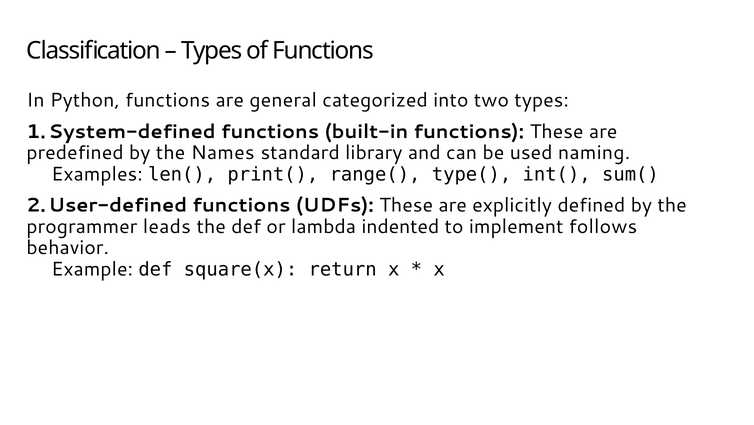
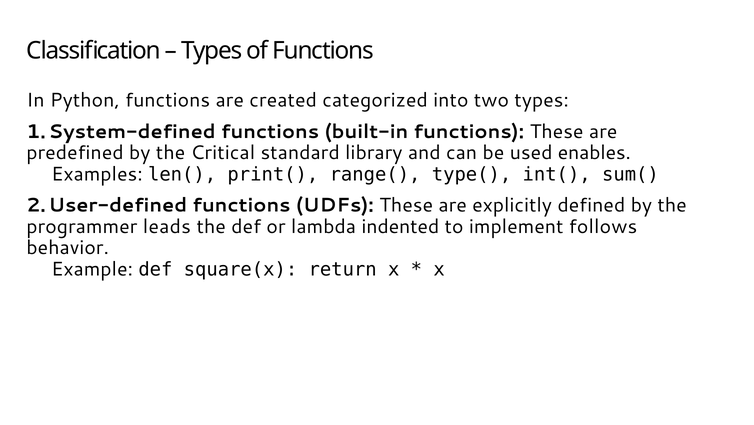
general: general -> created (283, 100)
Names: Names -> Critical (223, 153)
naming: naming -> enables (594, 153)
